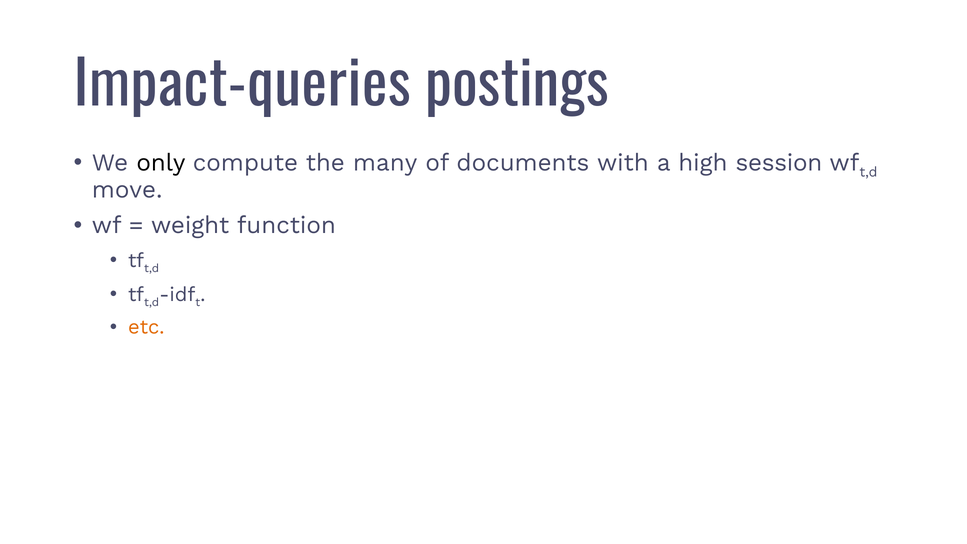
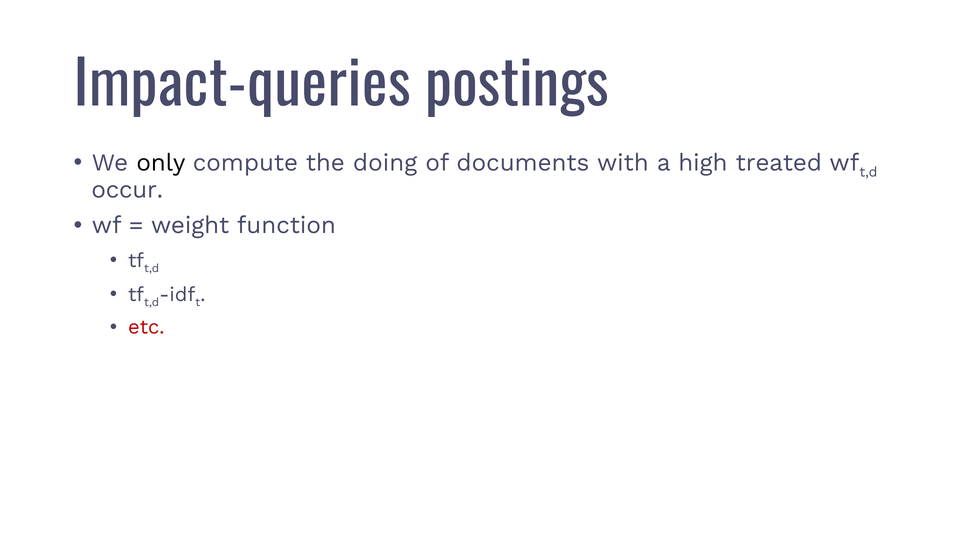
many: many -> doing (385, 163)
session: session -> treated (779, 163)
move: move -> occur (127, 190)
etc colour: orange -> red (146, 327)
